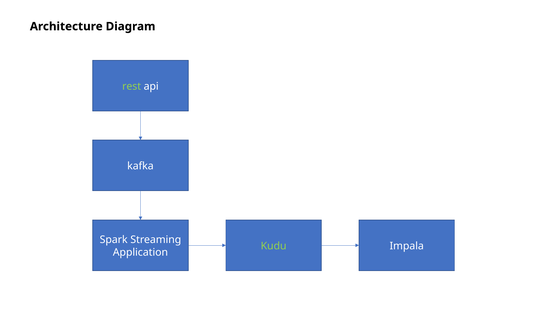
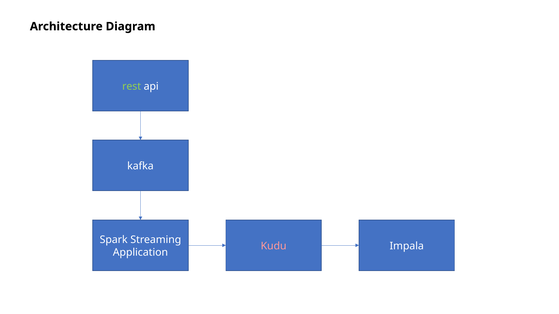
Kudu colour: light green -> pink (274, 246)
